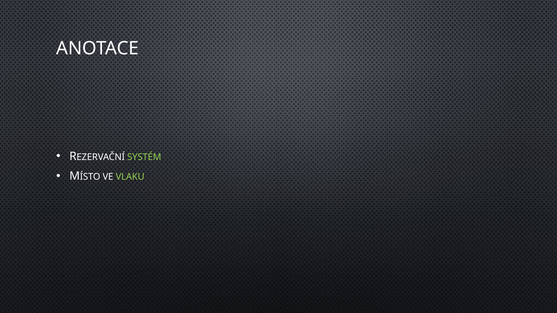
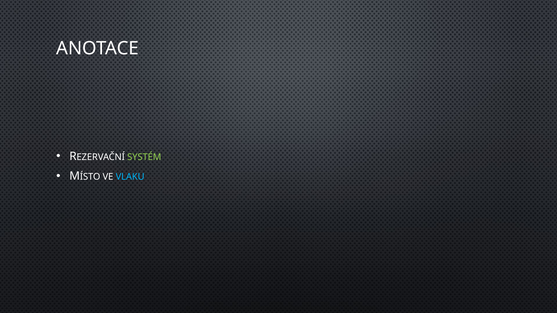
VLAKU colour: light green -> light blue (130, 177)
